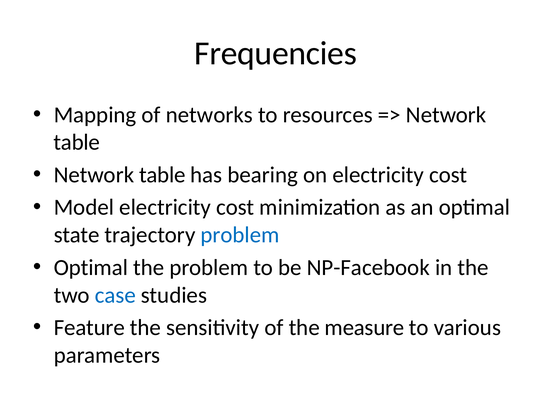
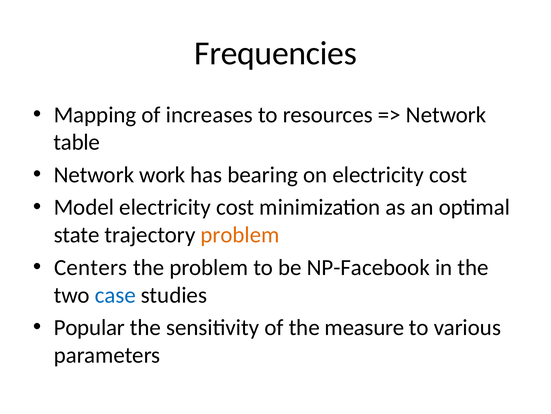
networks: networks -> increases (209, 115)
table: table -> work (162, 175)
problem colour: blue -> orange (240, 235)
Optimal: Optimal -> Centers (91, 267)
Feature: Feature -> Popular (89, 327)
